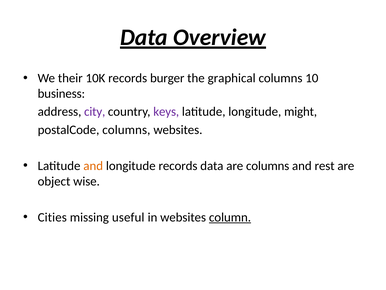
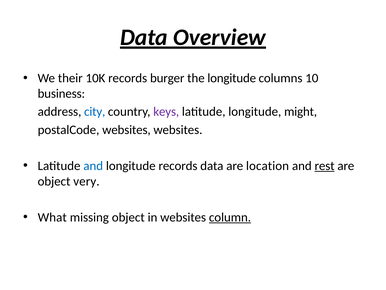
the graphical: graphical -> longitude (232, 78)
city colour: purple -> blue (95, 112)
postalCode columns: columns -> websites (126, 130)
and colour: orange -> blue (93, 166)
are columns: columns -> location (268, 166)
rest underline: none -> present (325, 166)
wise: wise -> very (86, 181)
Cities: Cities -> What (52, 217)
missing useful: useful -> object (128, 217)
